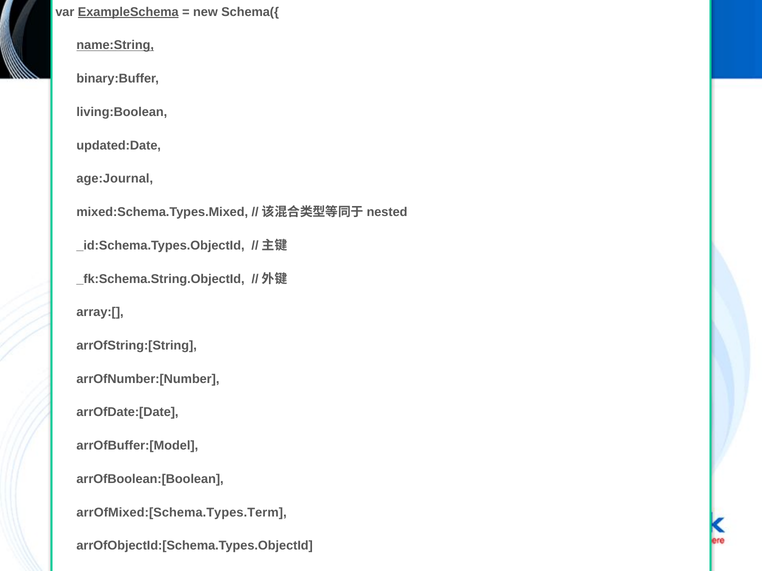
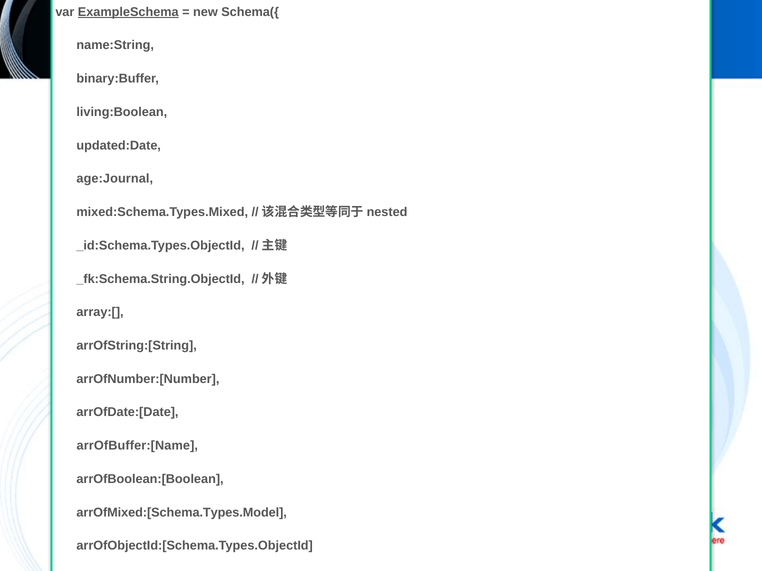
name:String underline: present -> none (115, 45)
arrOfBuffer:[Model: arrOfBuffer:[Model -> arrOfBuffer:[Name (137, 446)
arrOfMixed:[Schema.Types.Term: arrOfMixed:[Schema.Types.Term -> arrOfMixed:[Schema.Types.Model (182, 513)
